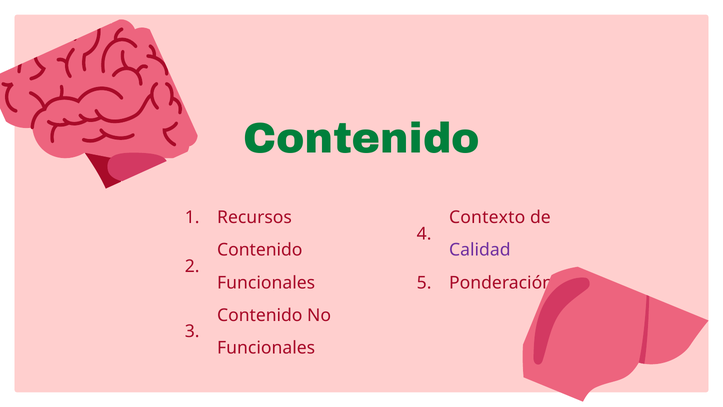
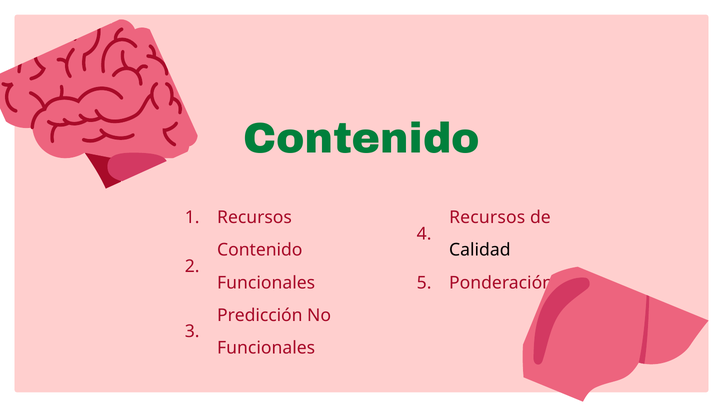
Contexto: Contexto -> Recursos (487, 217)
Calidad colour: purple -> black (480, 250)
Contenido: Contenido -> Predicción (260, 315)
